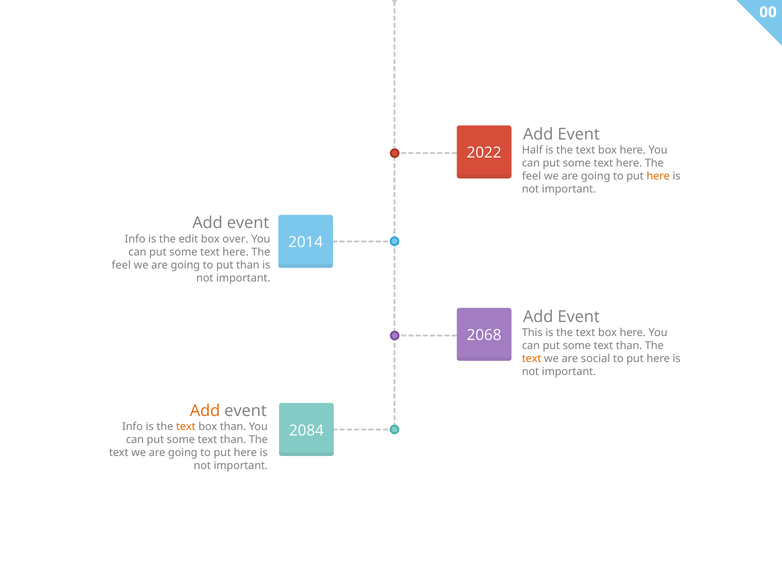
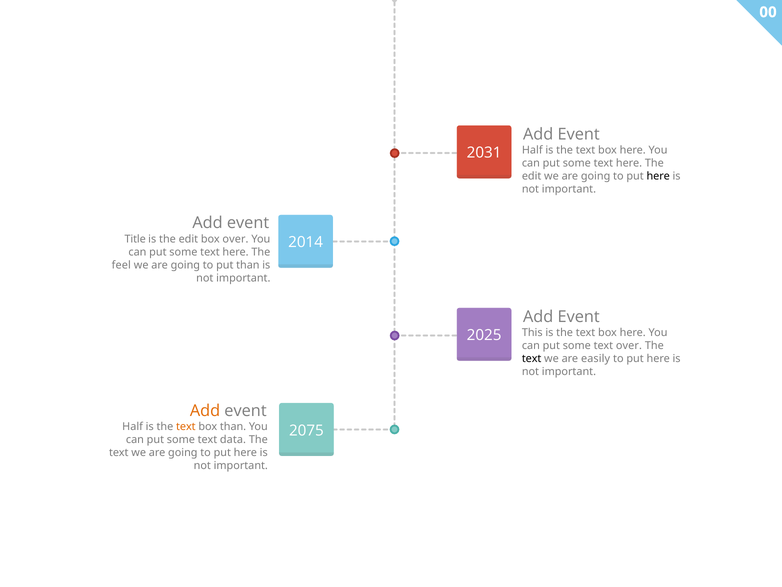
2022: 2022 -> 2031 (484, 153)
feel: feel -> edit (532, 176)
here colour: orange -> black (658, 176)
Info: Info -> Title (135, 239)
2068: 2068 -> 2025 (484, 335)
than: than -> over (629, 345)
text colour: orange -> black (532, 358)
social: social -> easily (596, 358)
Info: Info -> Half (133, 426)
2084: 2084 -> 2075 (306, 430)
than: than -> data (233, 439)
